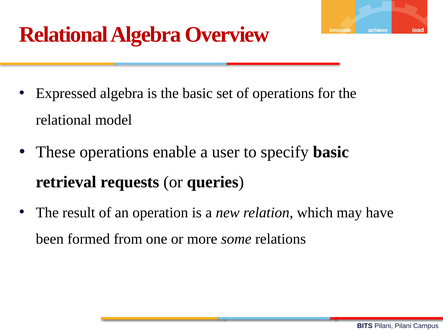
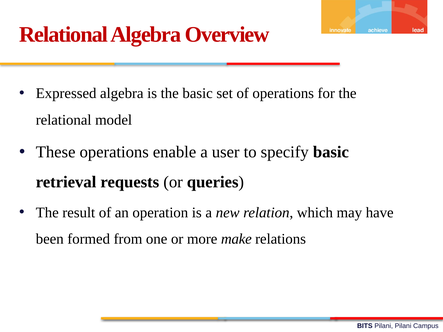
some: some -> make (236, 239)
